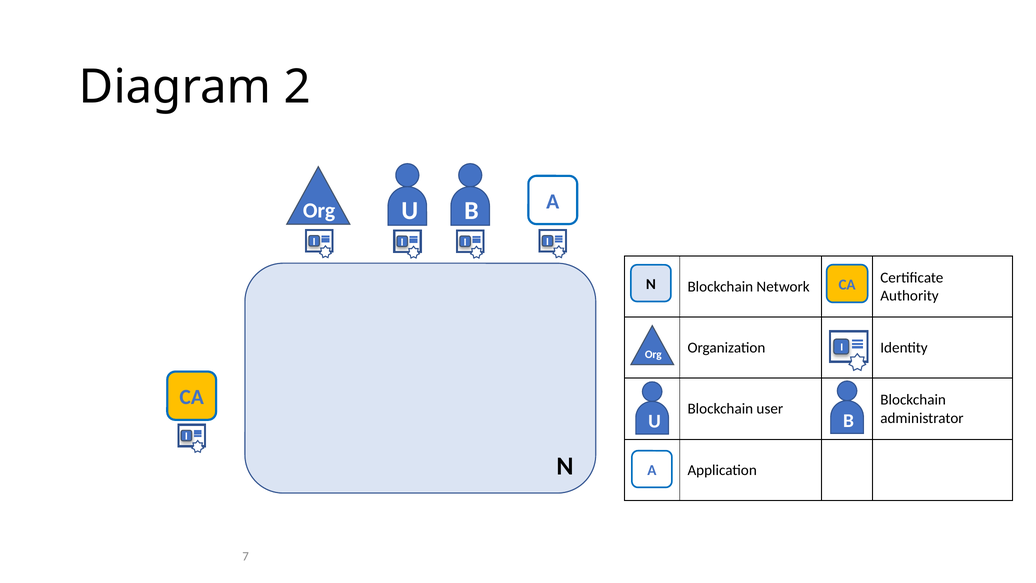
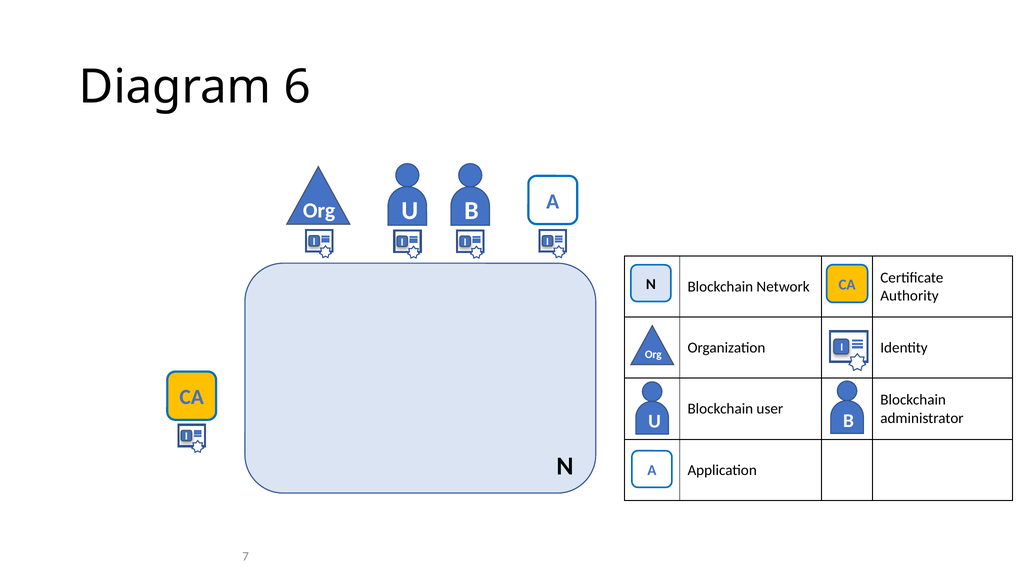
2: 2 -> 6 (297, 87)
